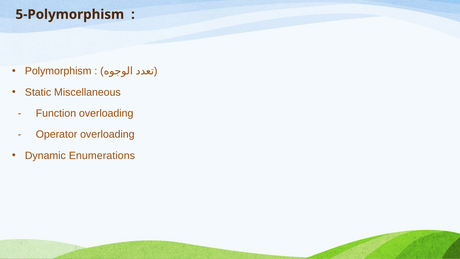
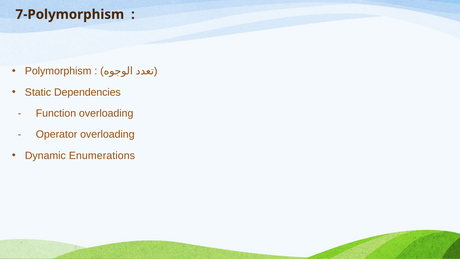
5-Polymorphism: 5-Polymorphism -> 7-Polymorphism (70, 14)
Miscellaneous: Miscellaneous -> Dependencies (87, 92)
